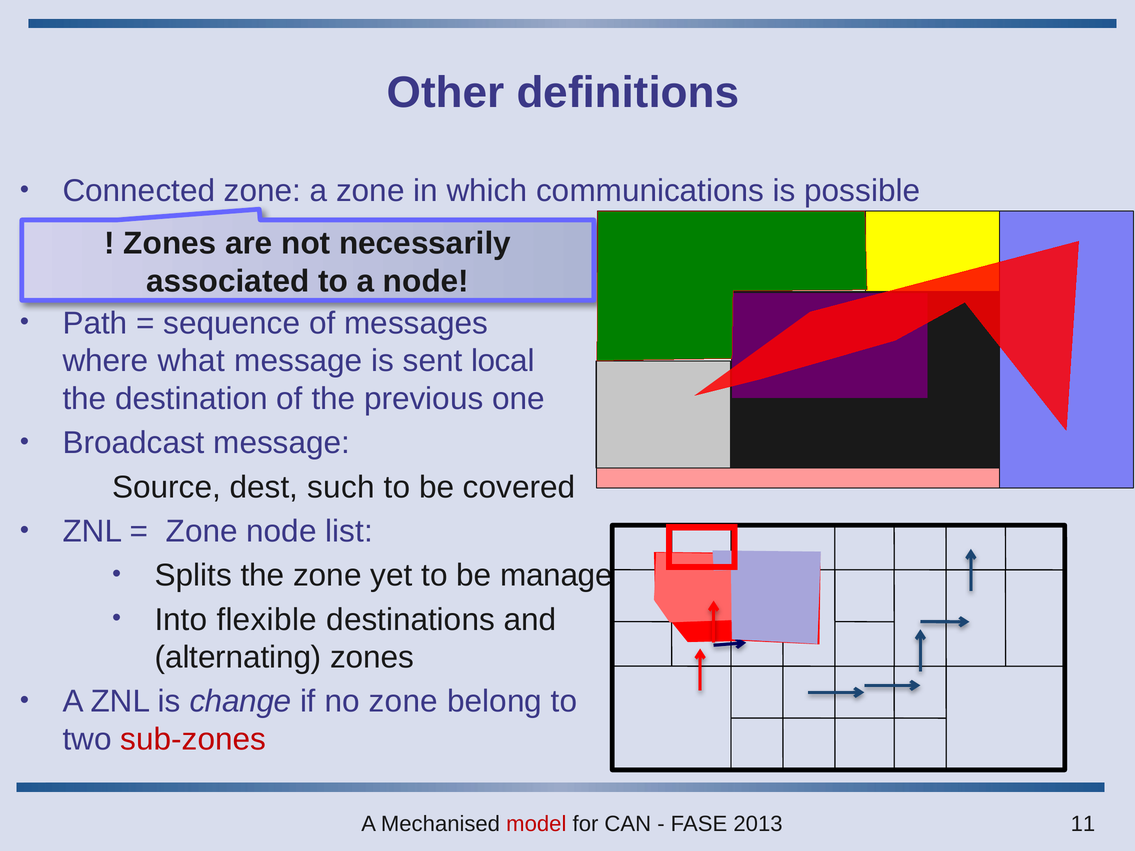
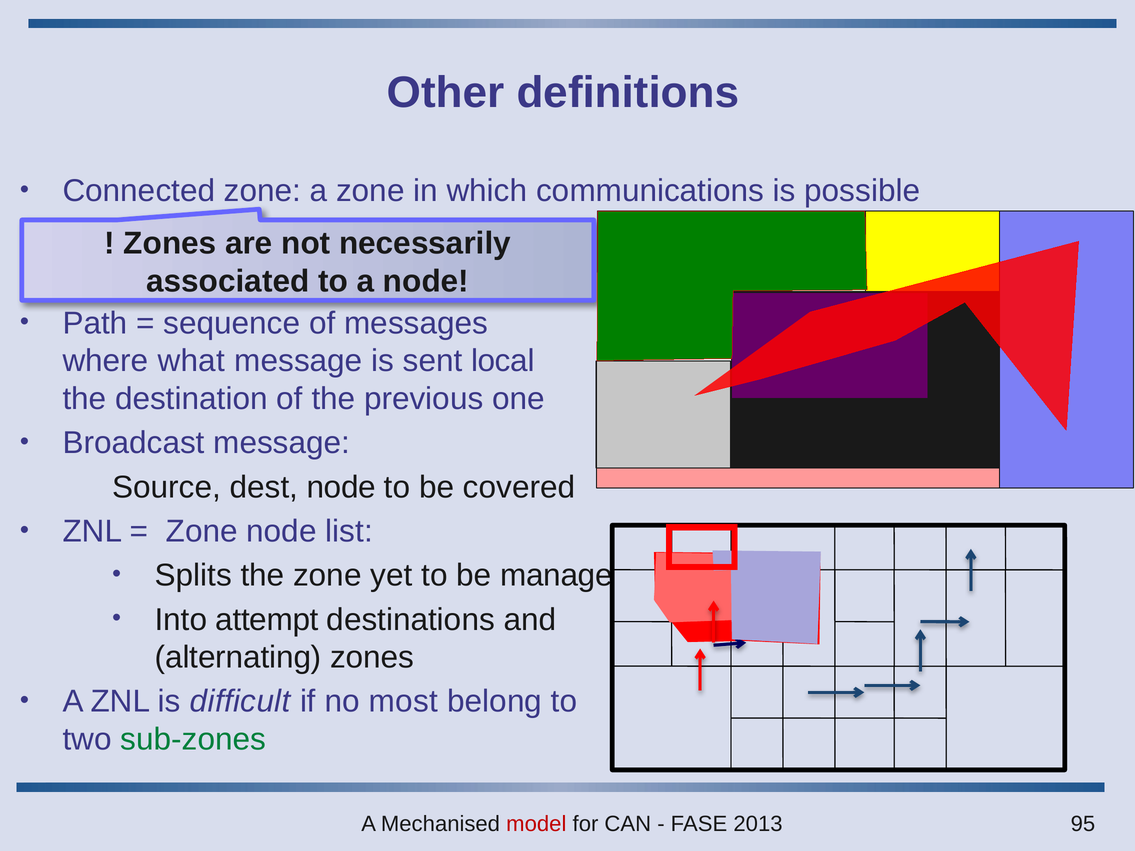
dest such: such -> node (341, 487)
flexible: flexible -> attempt (267, 620)
change: change -> difficult (240, 702)
no zone: zone -> most (403, 702)
sub-zones colour: red -> green (193, 740)
11: 11 -> 95 (1083, 824)
